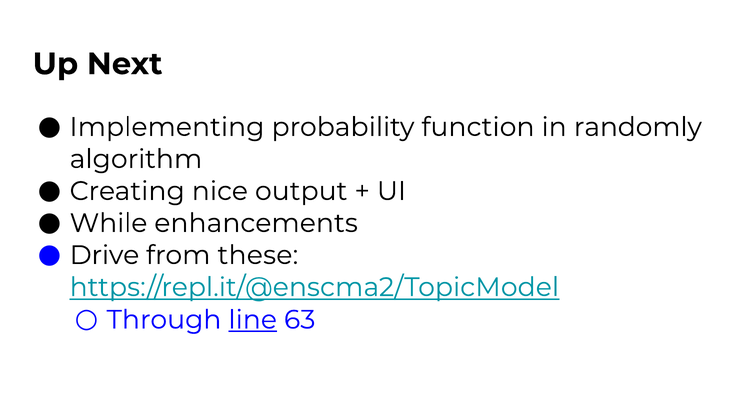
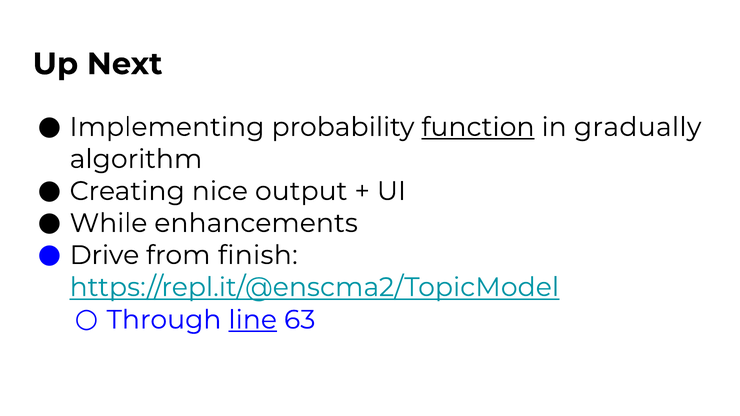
function underline: none -> present (478, 127)
randomly: randomly -> gradually (638, 127)
these: these -> finish (258, 255)
